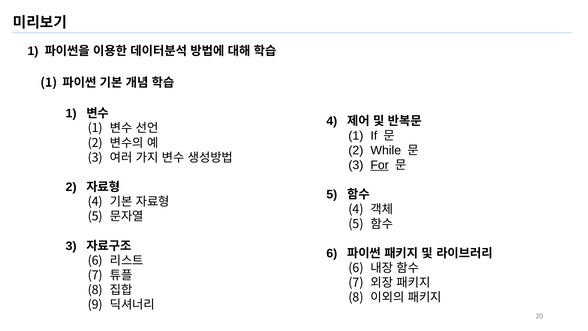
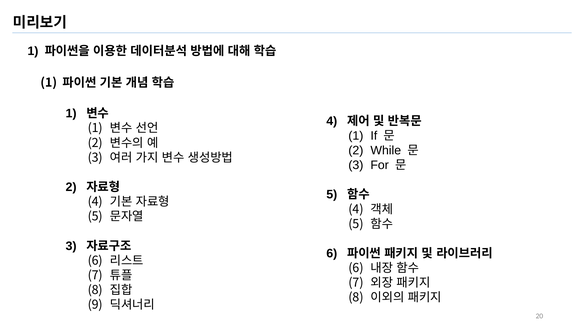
For underline: present -> none (380, 165)
